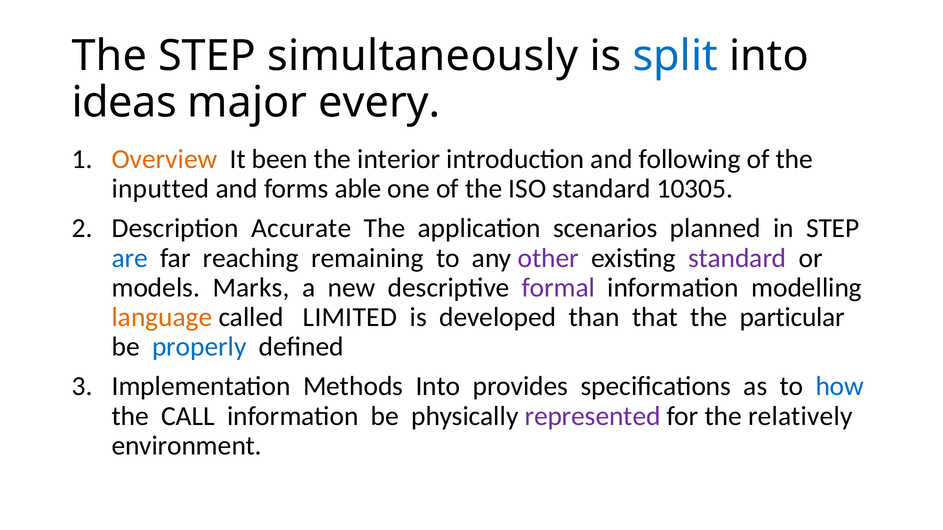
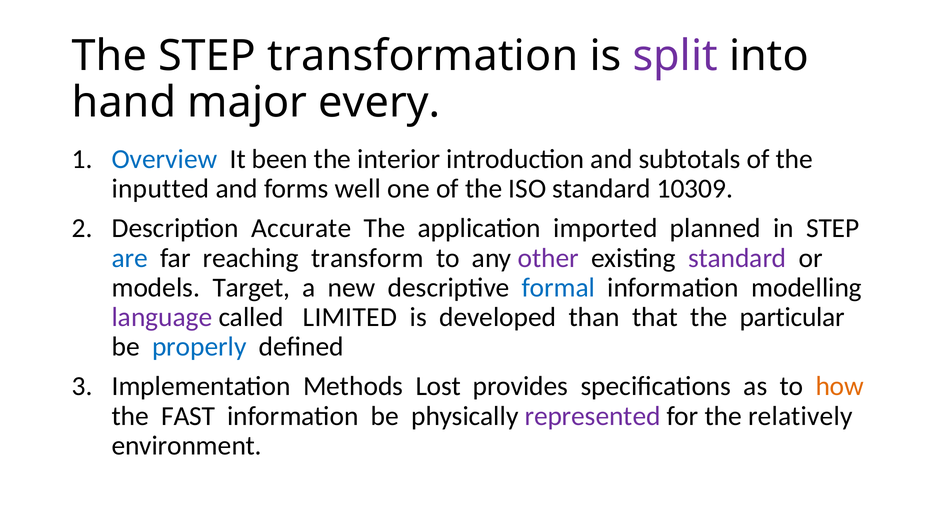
simultaneously: simultaneously -> transformation (423, 56)
split colour: blue -> purple (675, 56)
ideas: ideas -> hand (124, 103)
Overview colour: orange -> blue (165, 159)
following: following -> subtotals (690, 159)
able: able -> well (358, 189)
10305: 10305 -> 10309 (695, 189)
scenarios: scenarios -> imported (605, 229)
remaining: remaining -> transform (367, 258)
Marks: Marks -> Target (251, 288)
formal colour: purple -> blue (558, 288)
language colour: orange -> purple (162, 317)
Methods Into: Into -> Lost (438, 387)
how colour: blue -> orange (840, 387)
CALL: CALL -> FAST (188, 416)
